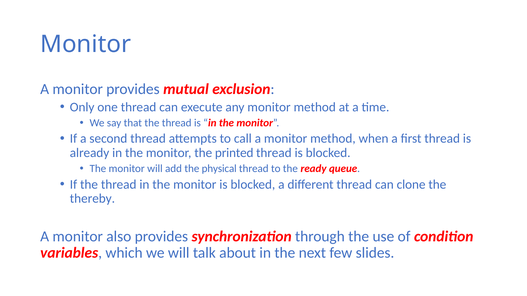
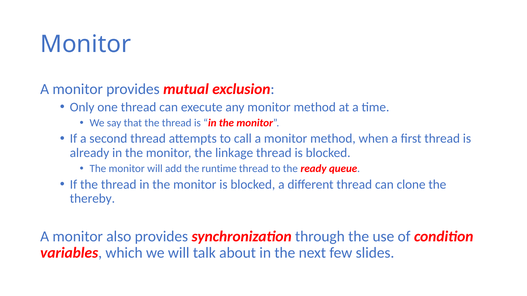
printed: printed -> linkage (234, 153)
physical: physical -> runtime (219, 169)
